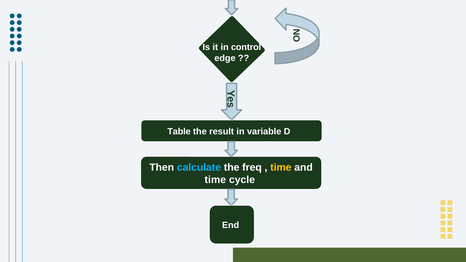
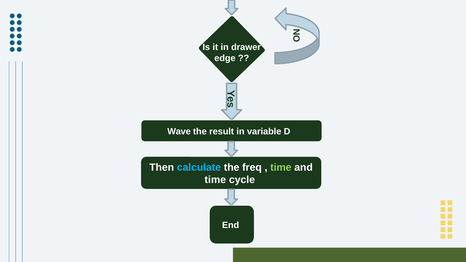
control: control -> drawer (246, 47)
Table: Table -> Wave (179, 131)
time colour: yellow -> light green (281, 167)
